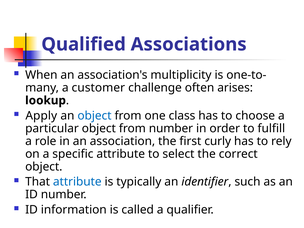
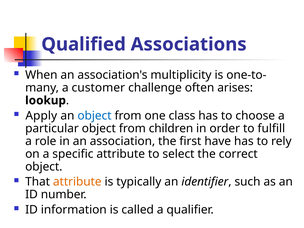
from number: number -> children (171, 128)
curly: curly -> have (218, 141)
attribute colour: blue -> orange (77, 182)
